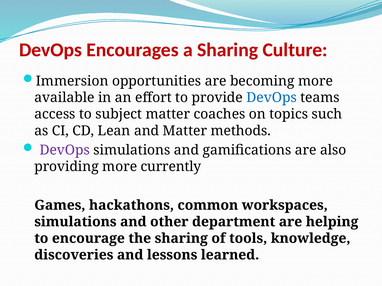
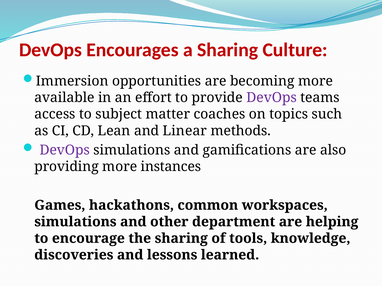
DevOps colour: blue -> purple (272, 98)
and Matter: Matter -> Linear (185, 131)
currently: currently -> instances (171, 167)
